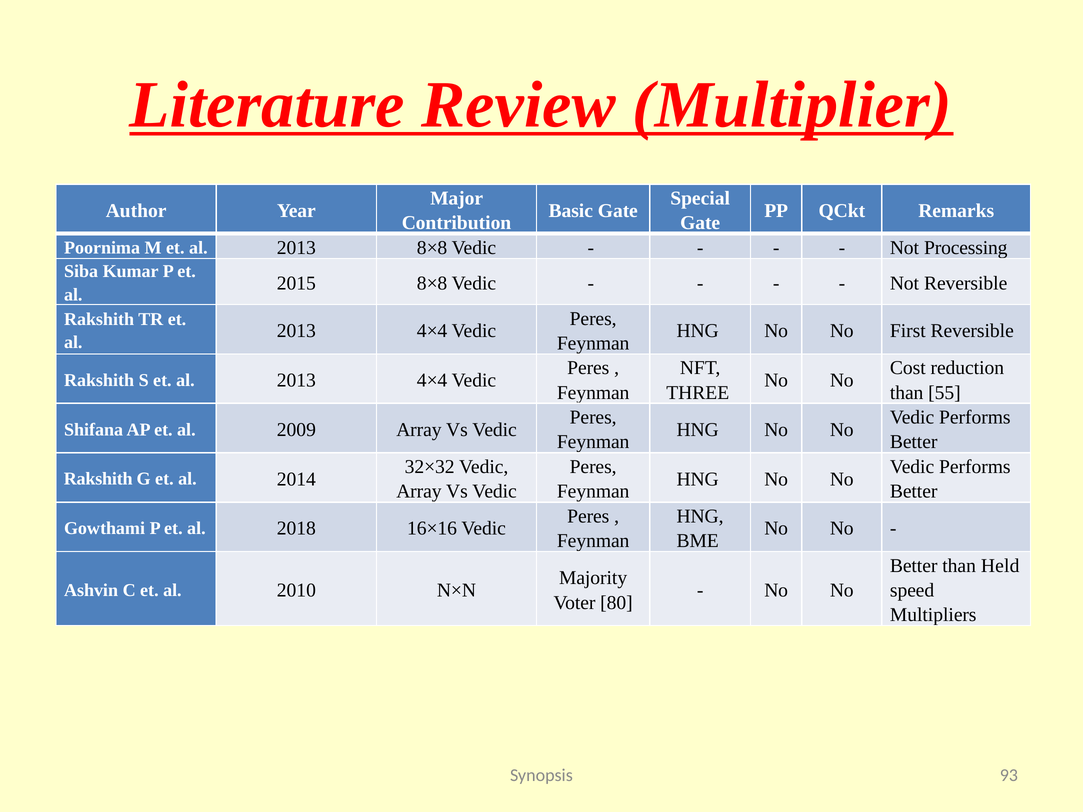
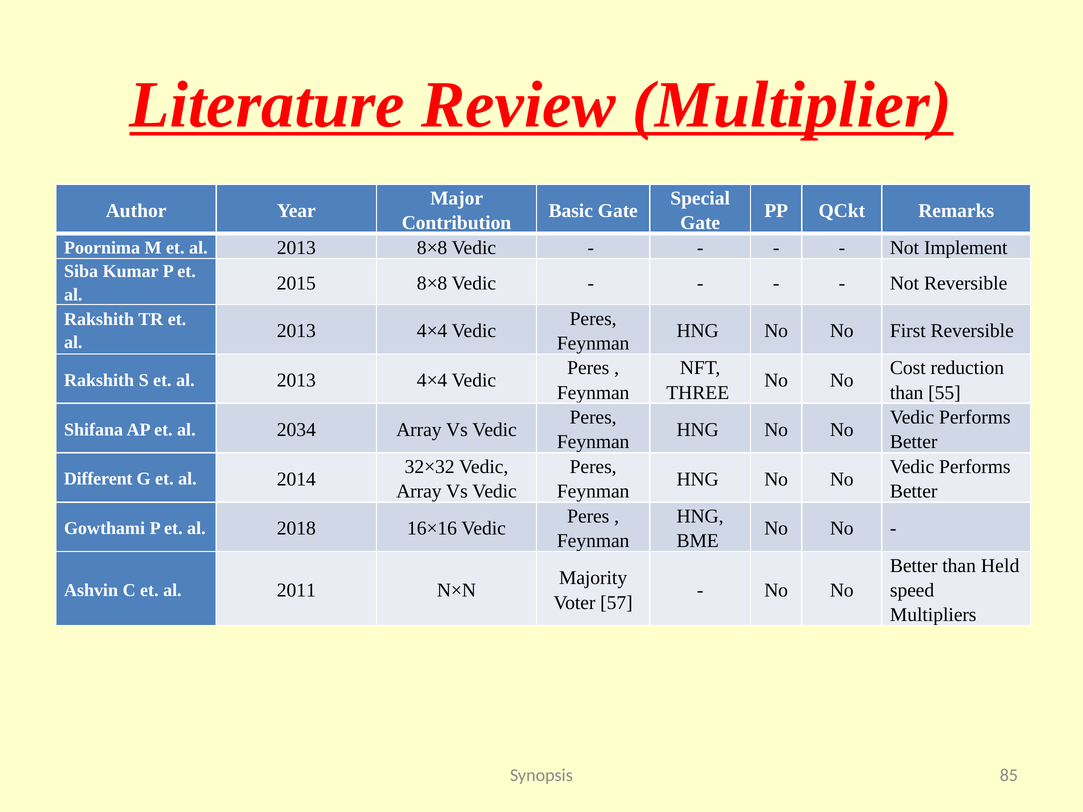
Processing: Processing -> Implement (966, 248)
2009: 2009 -> 2034 (296, 430)
Rakshith: Rakshith -> Different (98, 479)
2010: 2010 -> 2011 (296, 590)
80: 80 -> 57 (616, 603)
93: 93 -> 85 (1009, 776)
